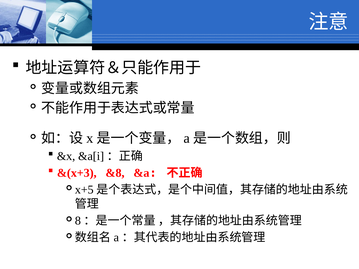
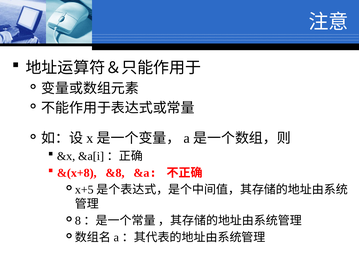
&(x+3: &(x+3 -> &(x+8 (77, 173)
